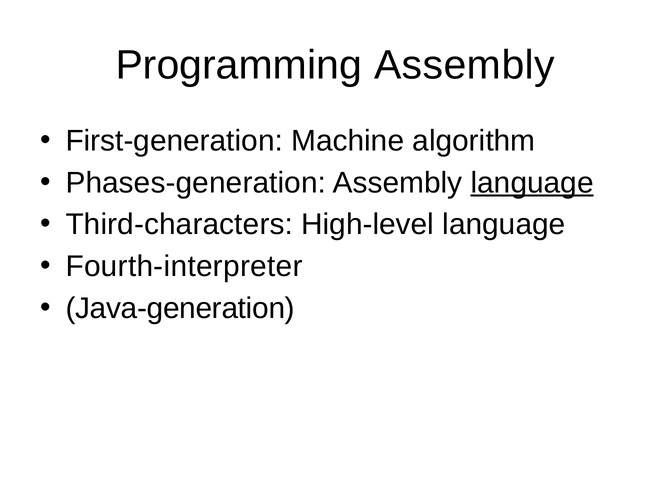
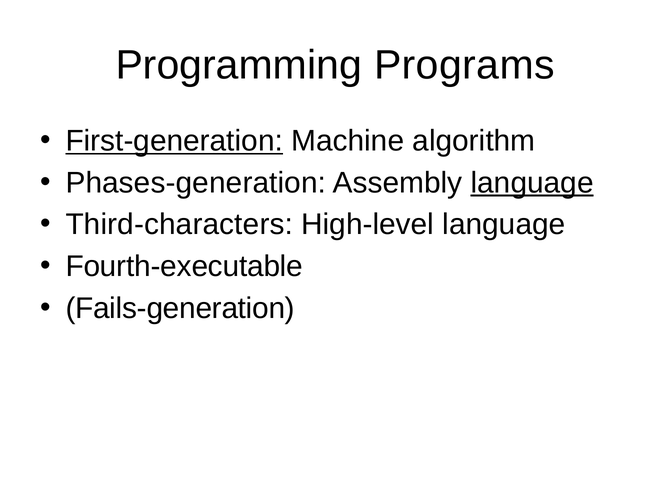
Programming Assembly: Assembly -> Programs (464, 65)
First-generation underline: none -> present (174, 141)
Fourth-interpreter: Fourth-interpreter -> Fourth-executable (184, 266)
Java-generation: Java-generation -> Fails-generation (180, 308)
